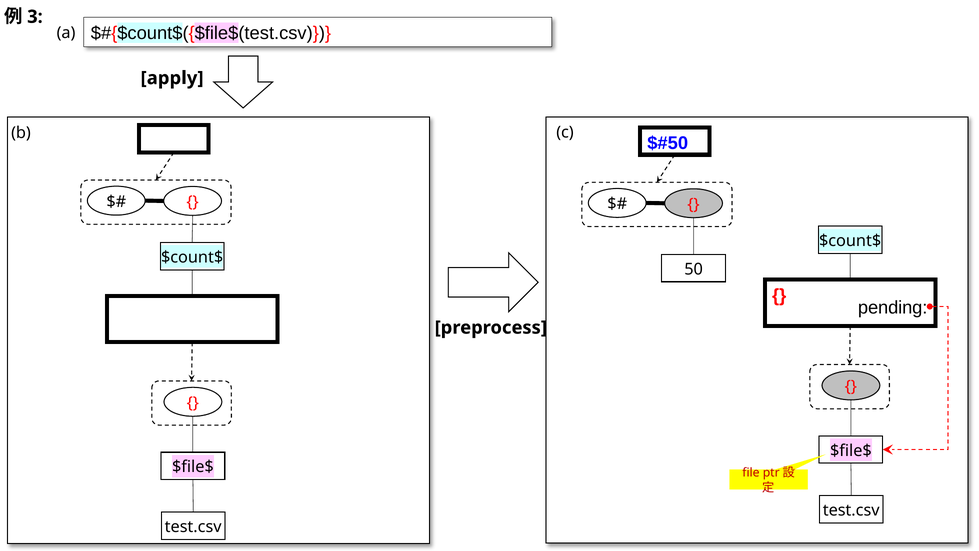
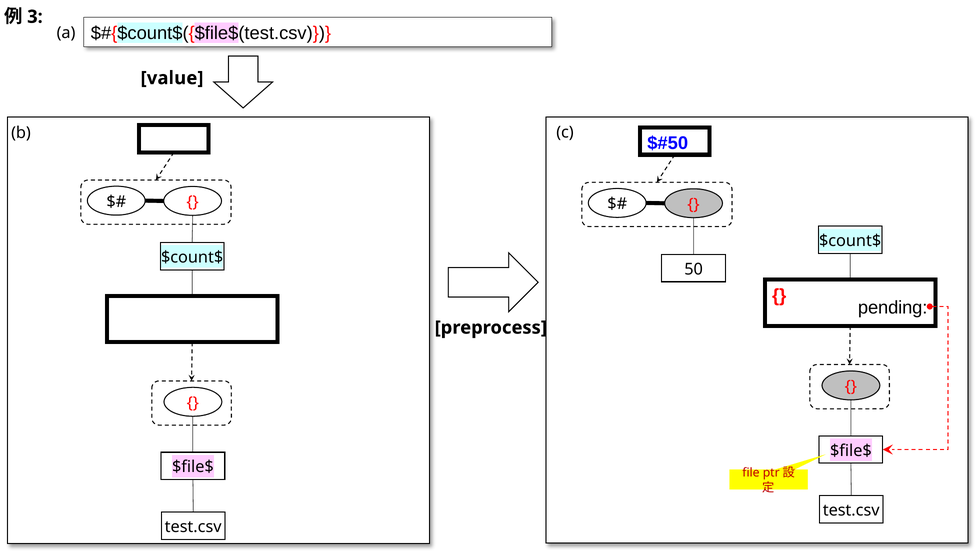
apply: apply -> value (172, 78)
